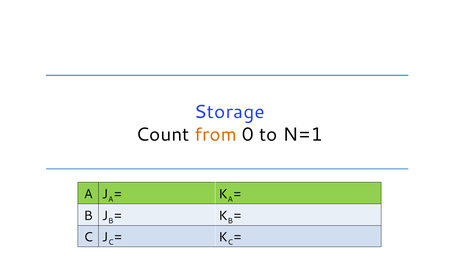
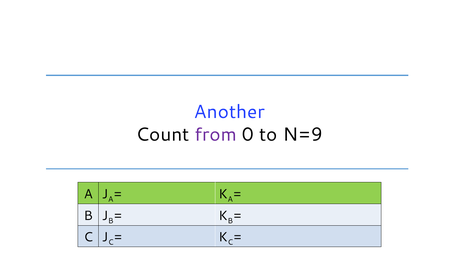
Storage: Storage -> Another (229, 112)
from colour: orange -> purple (216, 135)
N=1: N=1 -> N=9 (303, 135)
